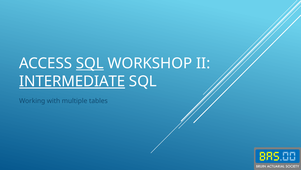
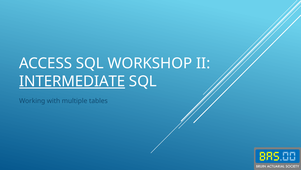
SQL underline: present -> none (90, 63)
